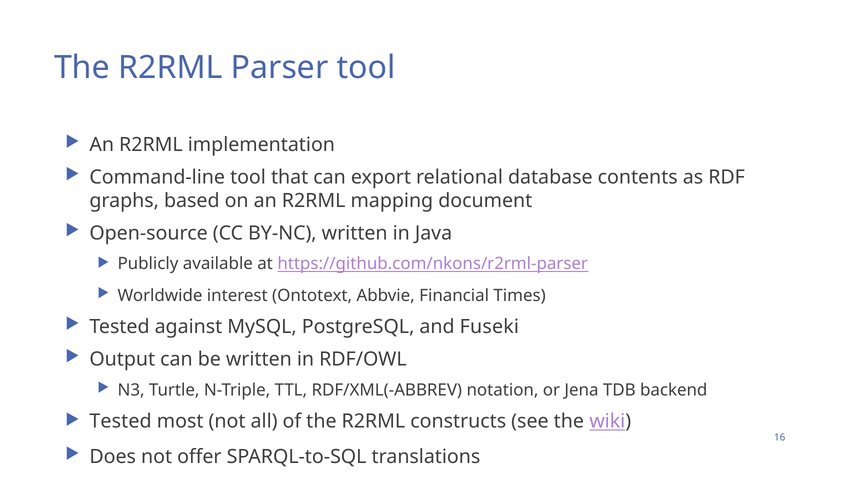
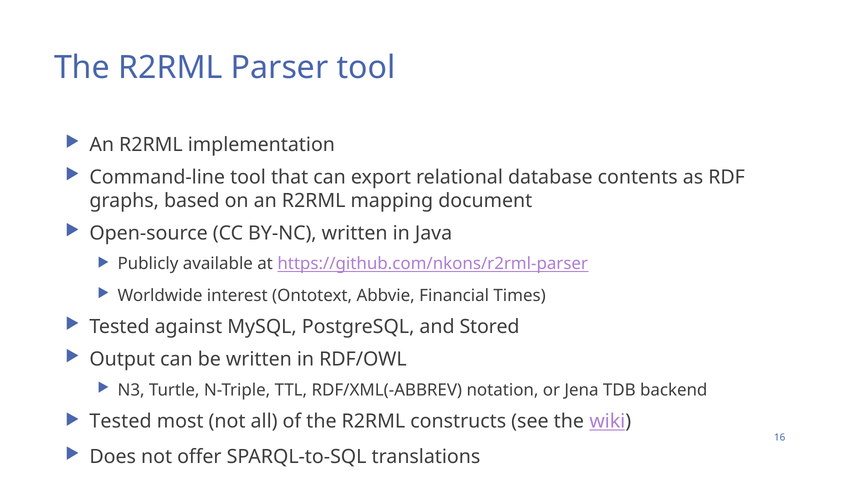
Fuseki: Fuseki -> Stored (490, 327)
